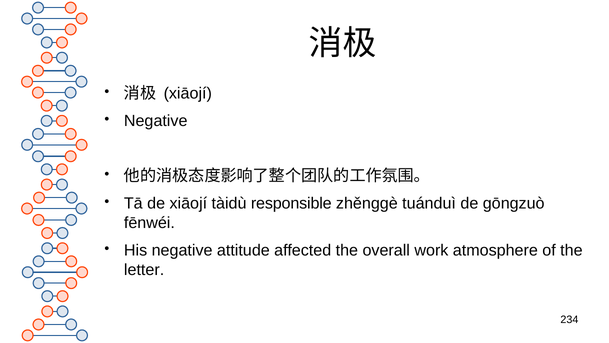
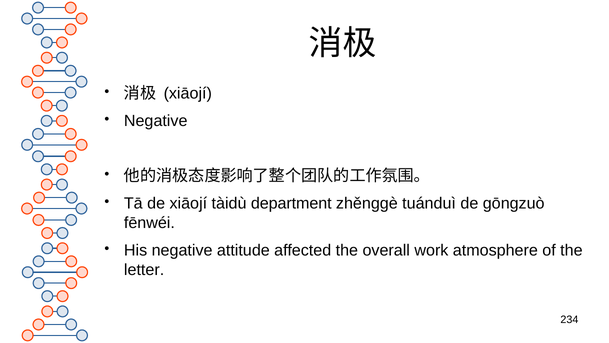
responsible: responsible -> department (291, 203)
